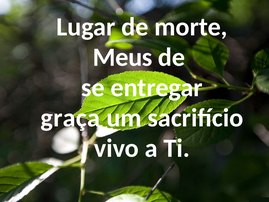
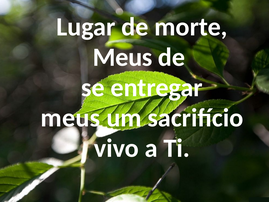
graça: graça -> meus (70, 118)
